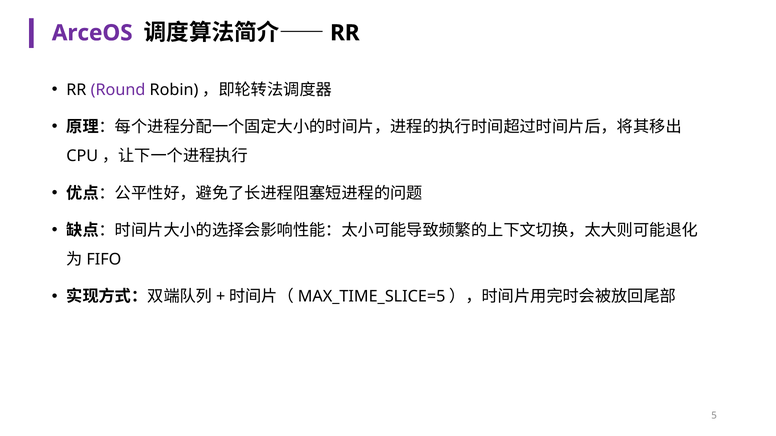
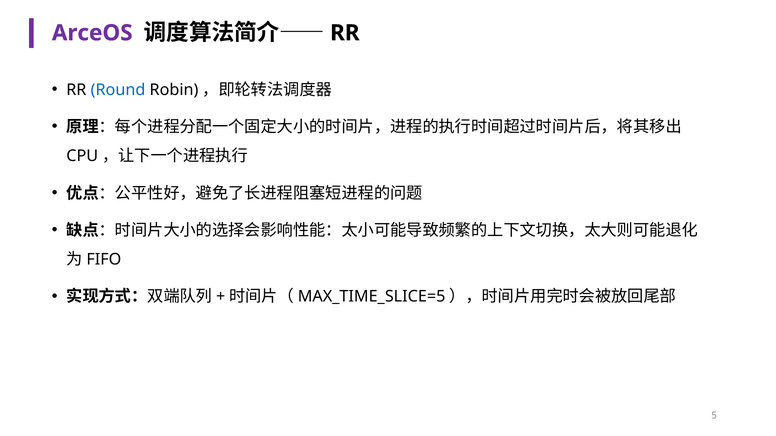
Round colour: purple -> blue (118, 90)
